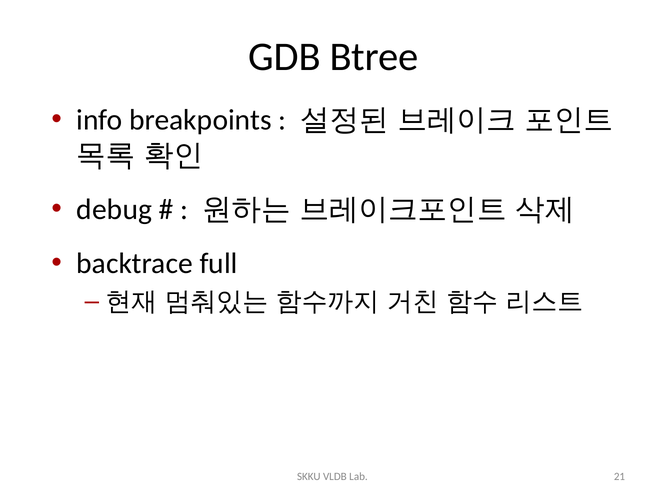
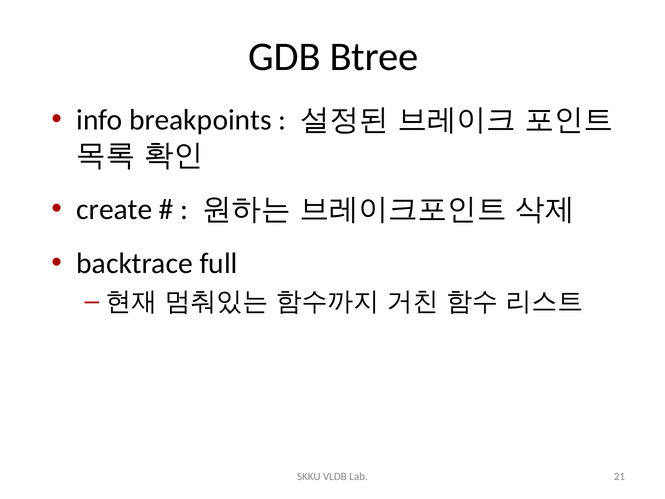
debug: debug -> create (114, 210)
